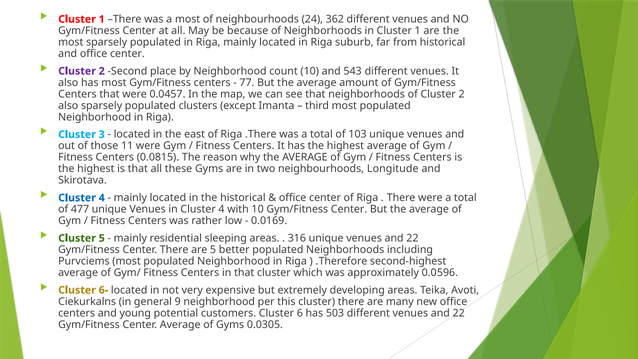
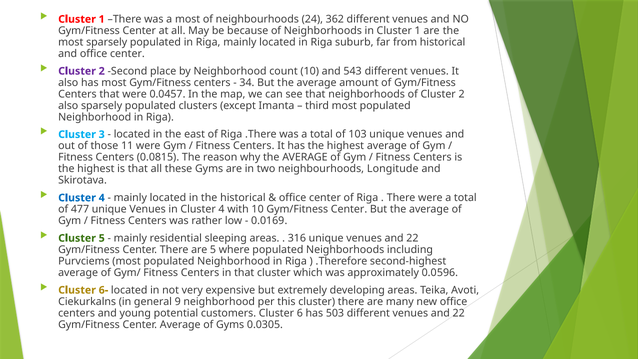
77: 77 -> 34 (247, 83)
better: better -> where (234, 250)
